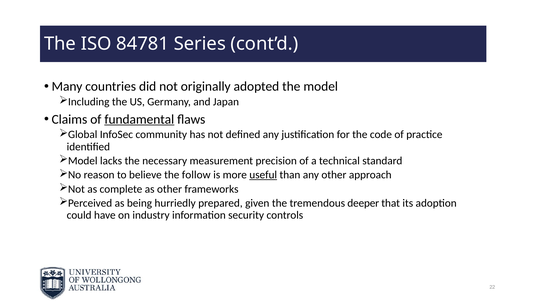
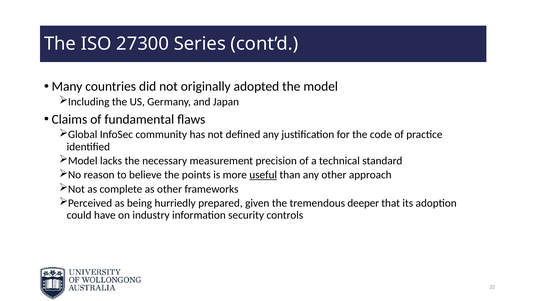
84781: 84781 -> 27300 (143, 44)
fundamental underline: present -> none (139, 119)
follow: follow -> points (196, 175)
